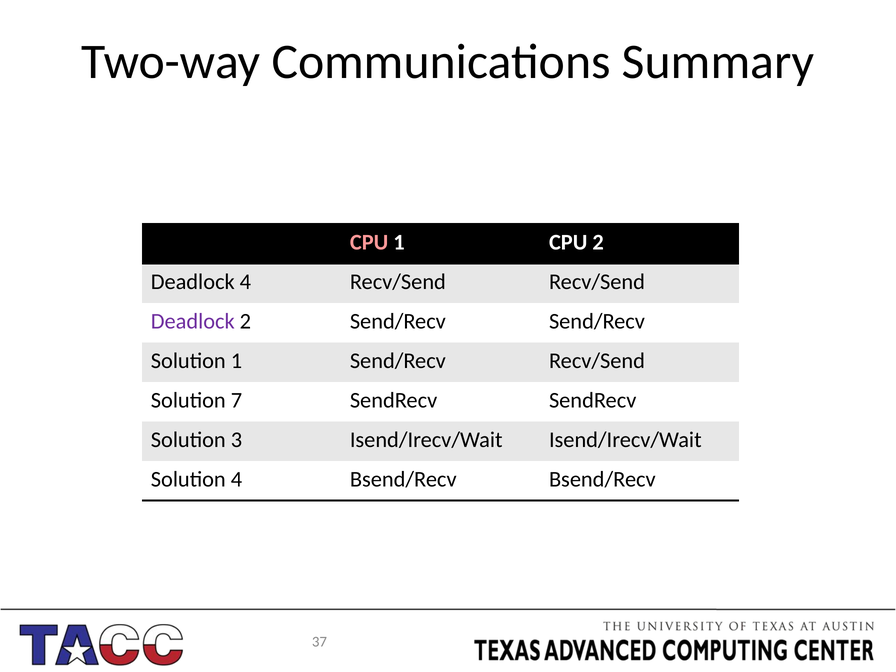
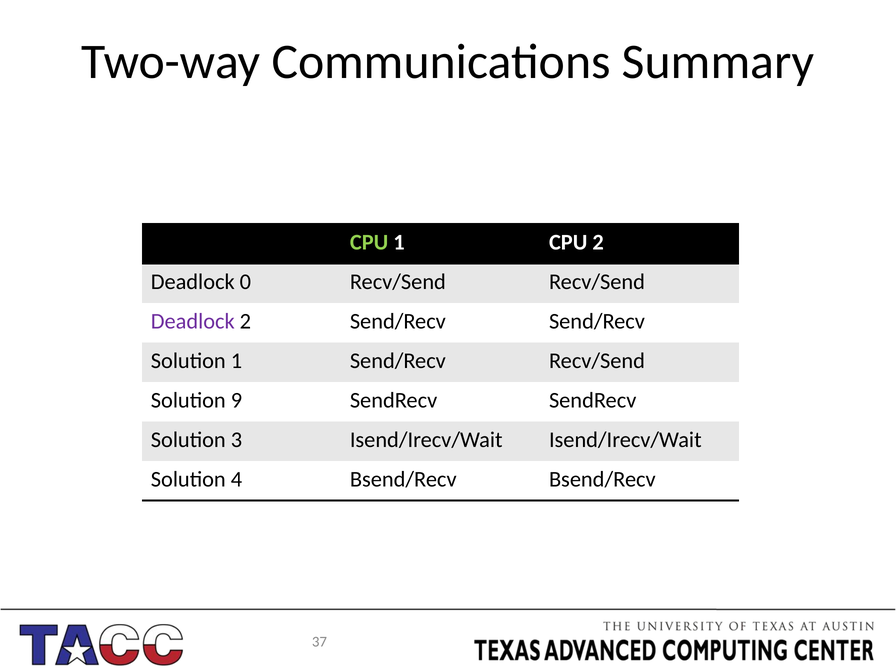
CPU colour: pink -> light green (369, 242)
Deadlock 4: 4 -> 0 (245, 282)
7: 7 -> 9 (236, 400)
